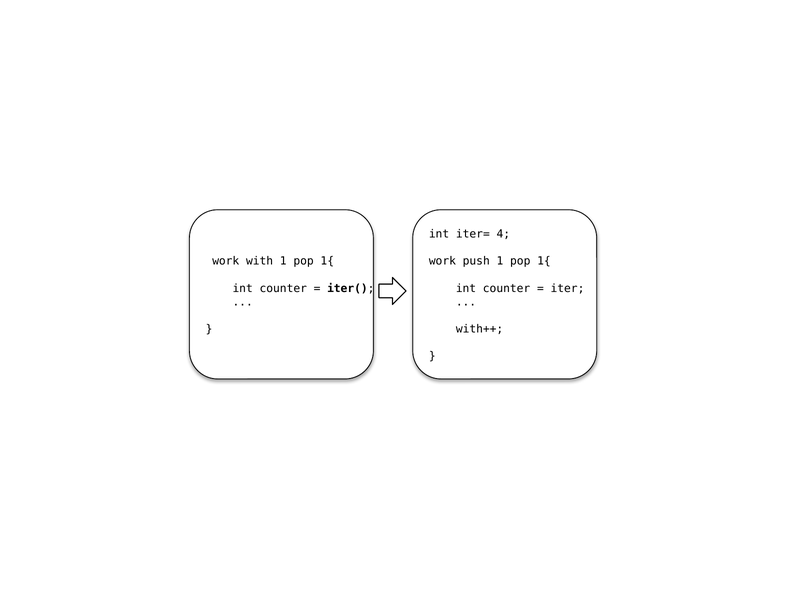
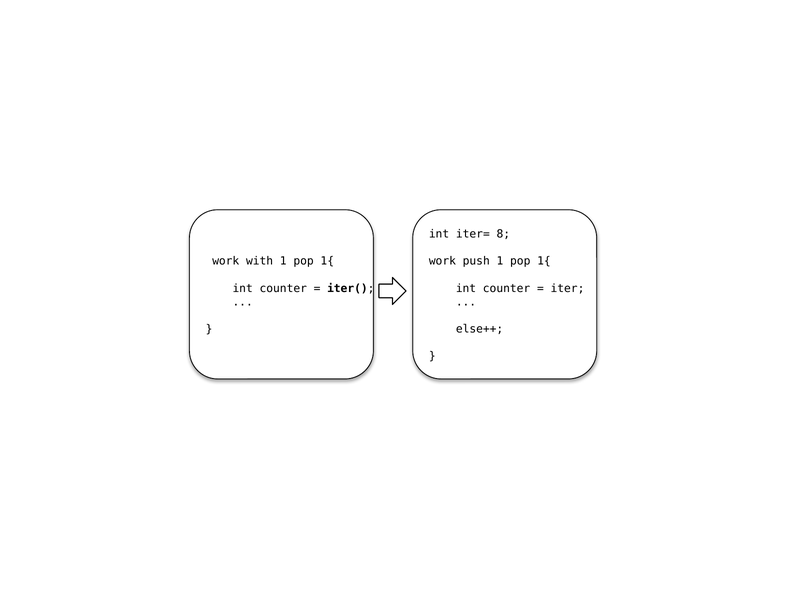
4: 4 -> 8 (503, 234)
with++: with++ -> else++ (480, 329)
